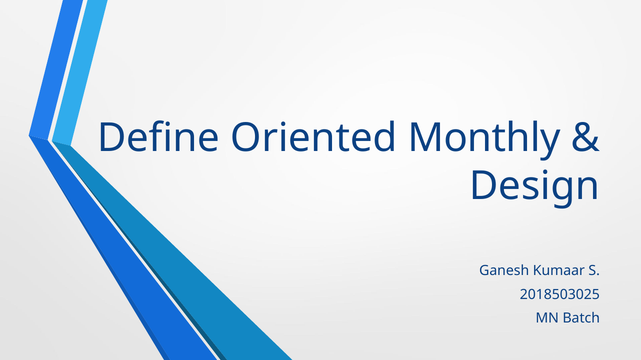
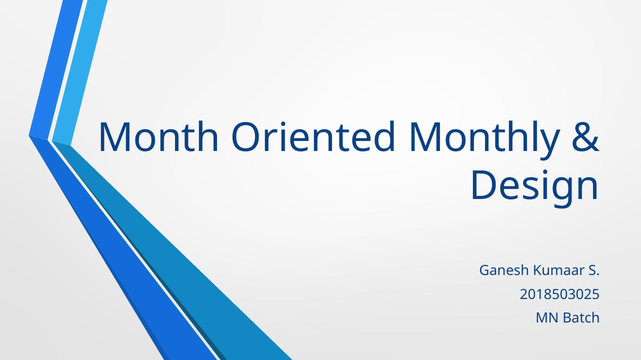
Define: Define -> Month (159, 138)
